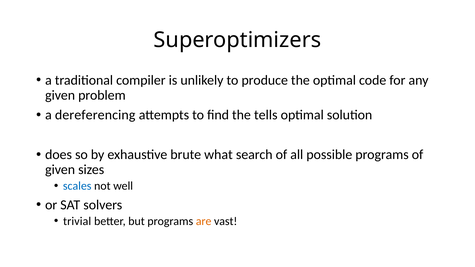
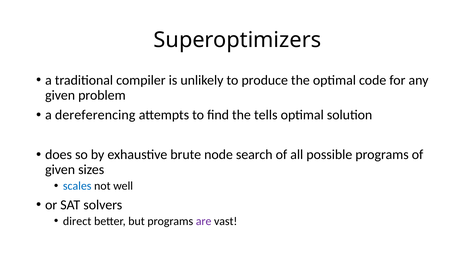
what: what -> node (219, 155)
trivial: trivial -> direct (77, 221)
are colour: orange -> purple (204, 221)
